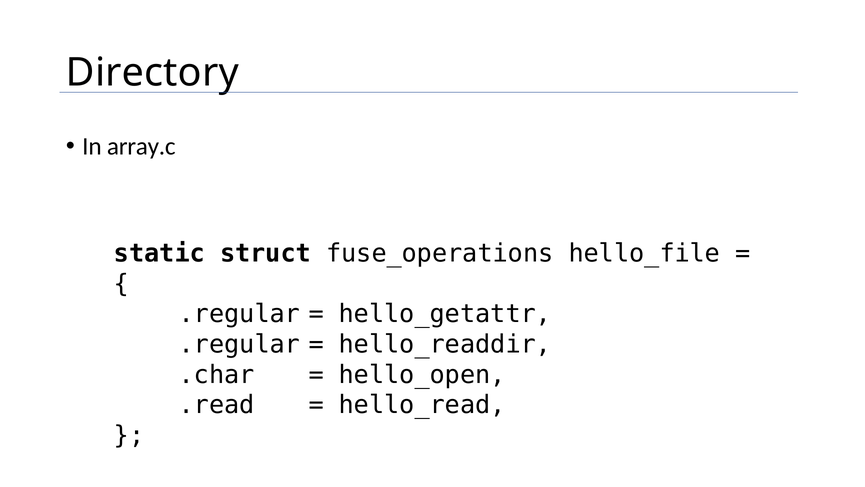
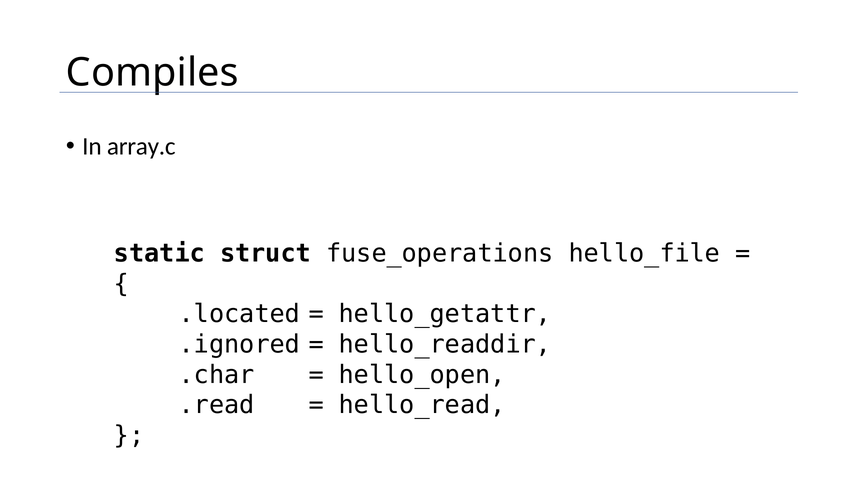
Directory: Directory -> Compiles (152, 73)
.regular: .regular -> .located (239, 314)
.regular: .regular -> .ignored (239, 344)
